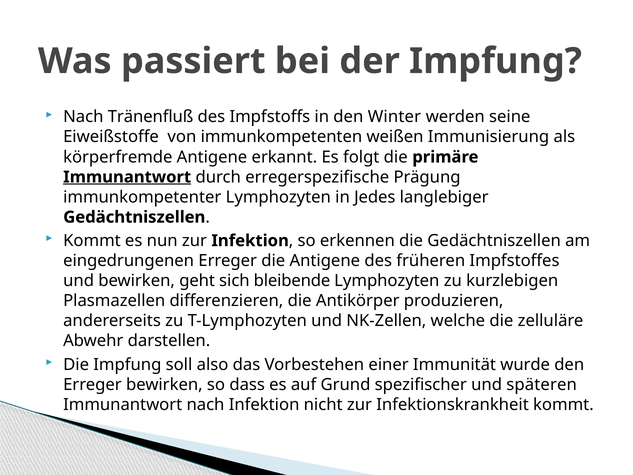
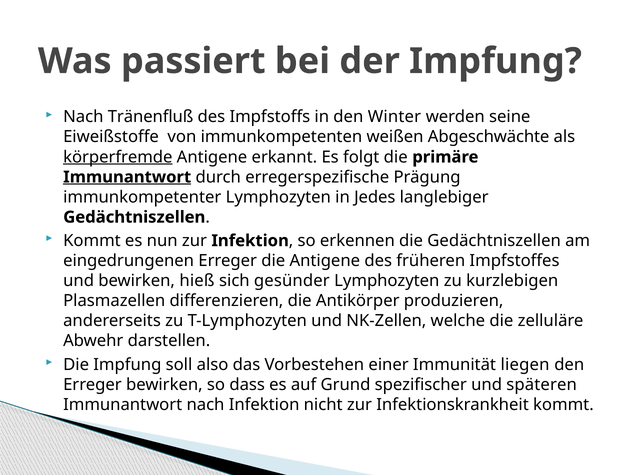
Immunisierung: Immunisierung -> Abgeschwächte (489, 137)
körperfremde underline: none -> present (118, 157)
geht: geht -> hieß (197, 281)
bleibende: bleibende -> gesünder (292, 281)
wurde: wurde -> liegen (525, 364)
